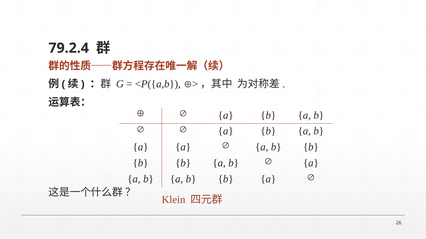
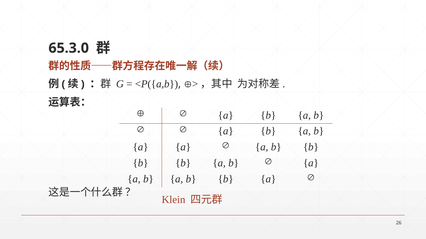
79.2.4: 79.2.4 -> 65.3.0 (69, 48)
